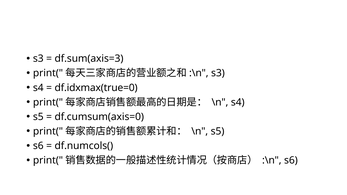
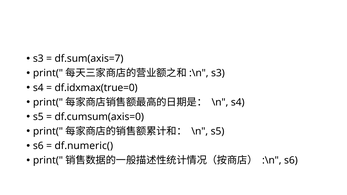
df.sum(axis=3: df.sum(axis=3 -> df.sum(axis=7 (89, 59)
df.numcols(: df.numcols( -> df.numeric( (84, 146)
